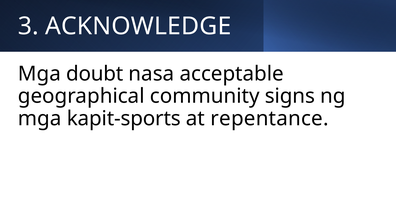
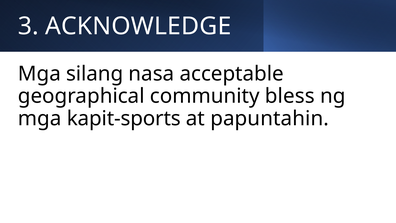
doubt: doubt -> silang (95, 74)
signs: signs -> bless (290, 96)
repentance: repentance -> papuntahin (270, 118)
